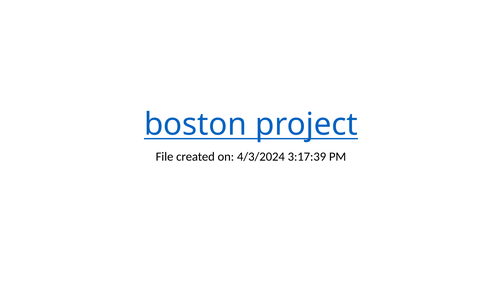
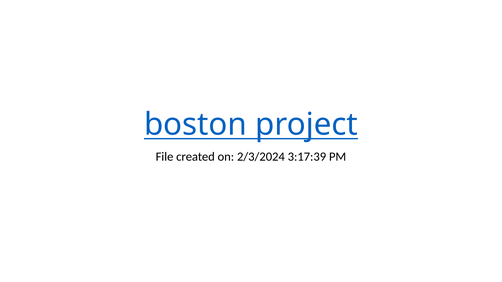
4/3/2024: 4/3/2024 -> 2/3/2024 (261, 157)
